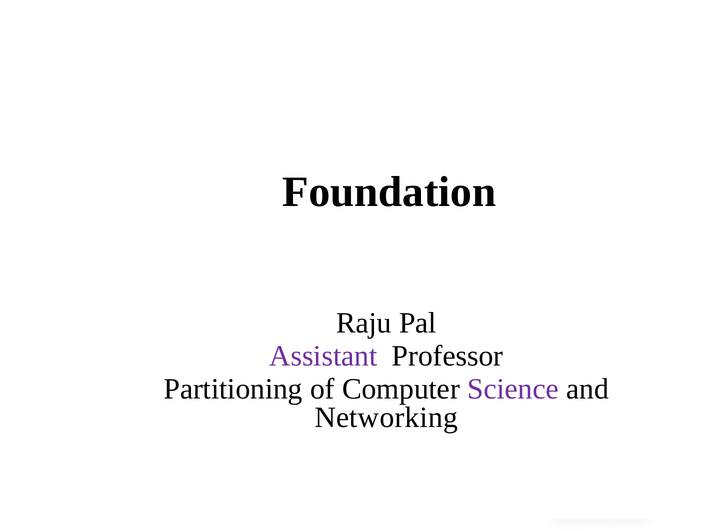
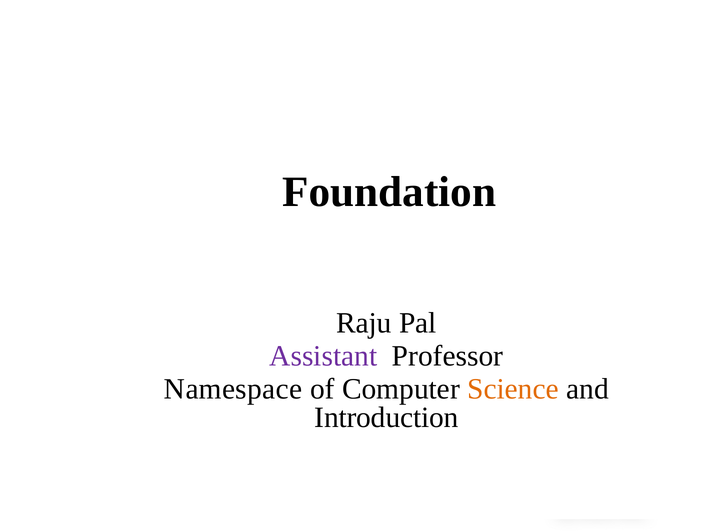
Partitioning: Partitioning -> Namespace (233, 389)
Science colour: purple -> orange (513, 389)
Networking: Networking -> Introduction (386, 417)
